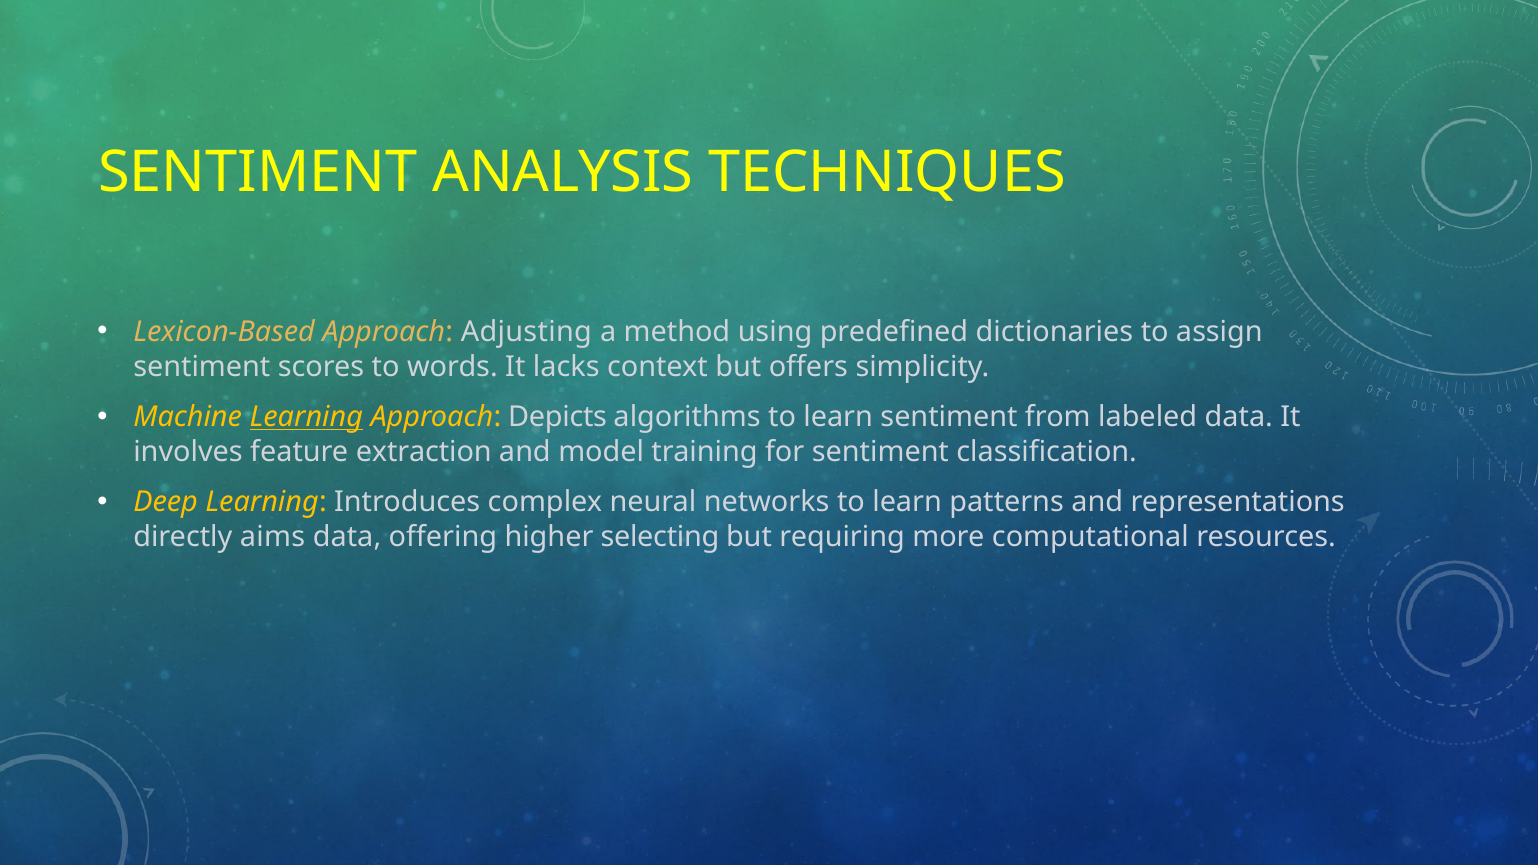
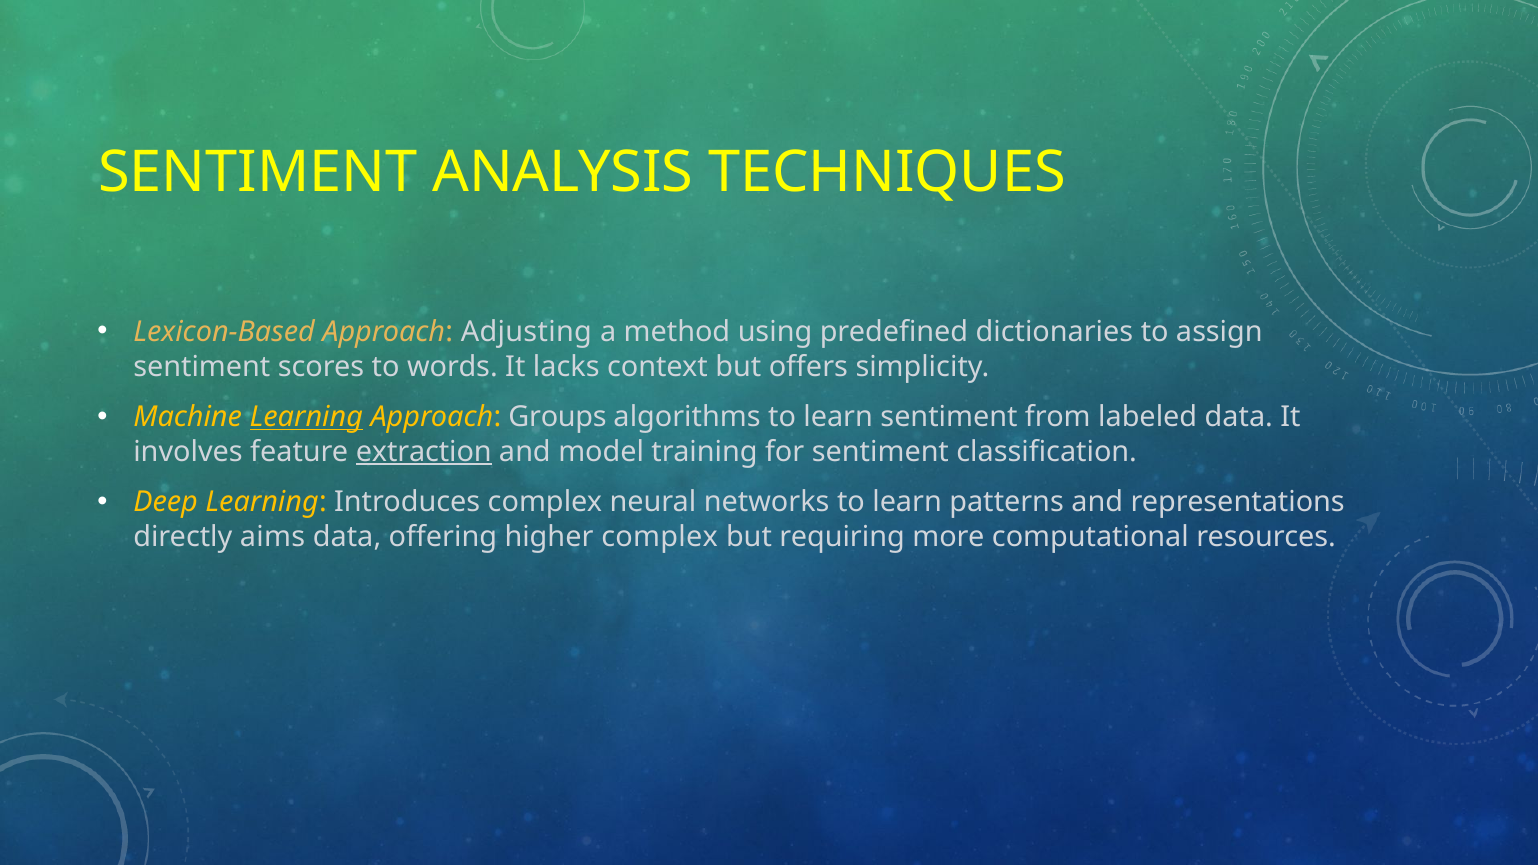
Depicts: Depicts -> Groups (558, 417)
extraction underline: none -> present (424, 452)
higher selecting: selecting -> complex (660, 537)
